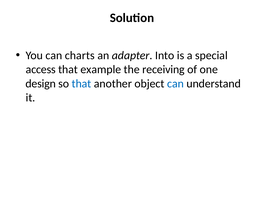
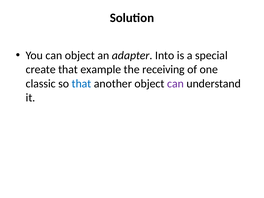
can charts: charts -> object (80, 55)
access: access -> create (41, 69)
design: design -> classic (41, 84)
can colour: blue -> purple (175, 84)
